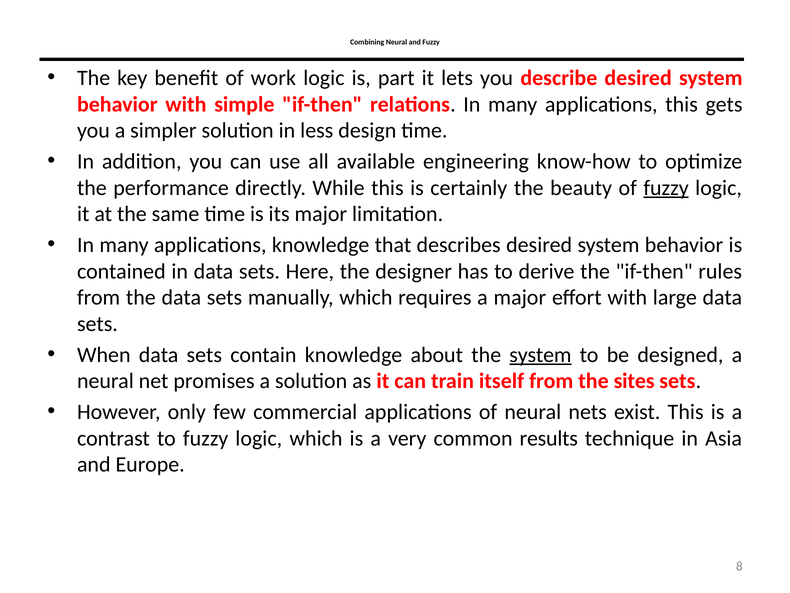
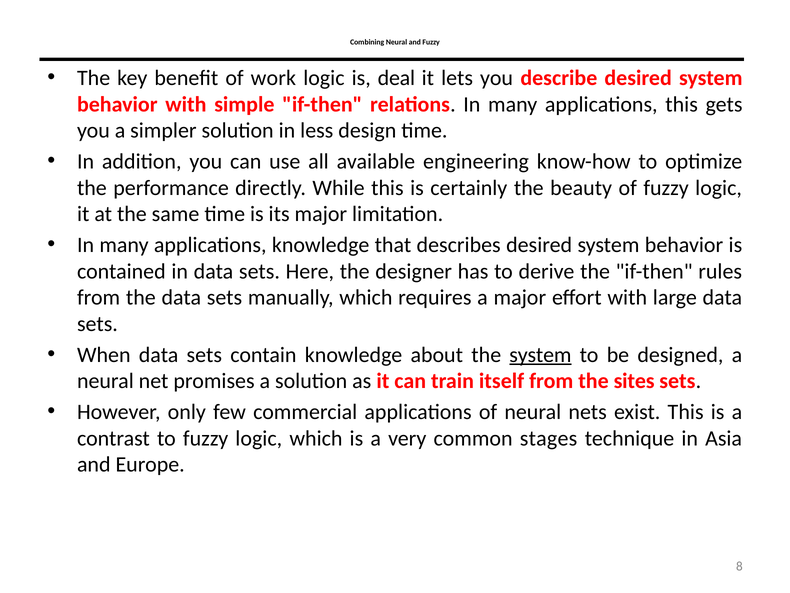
part: part -> deal (396, 78)
fuzzy underline: present -> none (666, 188)
results: results -> stages (549, 438)
